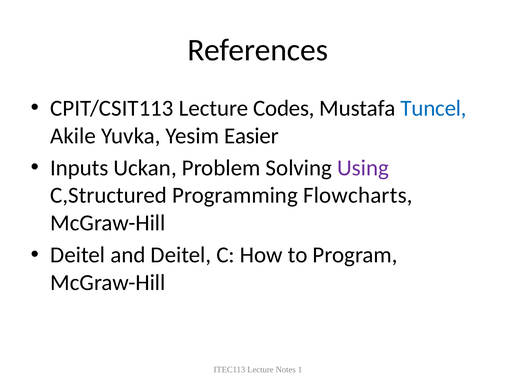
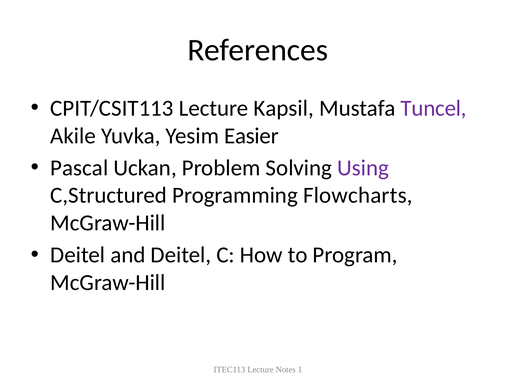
Codes: Codes -> Kapsil (284, 108)
Tuncel colour: blue -> purple (434, 108)
Inputs: Inputs -> Pascal (79, 168)
